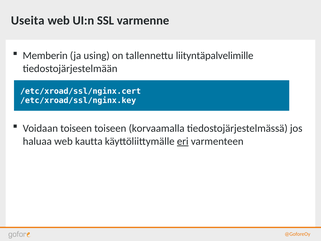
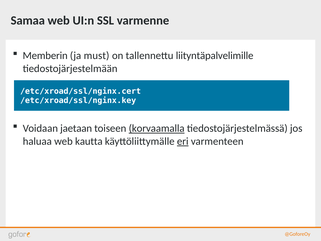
Useita: Useita -> Samaa (28, 21)
using: using -> must (97, 56)
Voidaan toiseen: toiseen -> jaetaan (76, 128)
korvaamalla underline: none -> present (157, 128)
